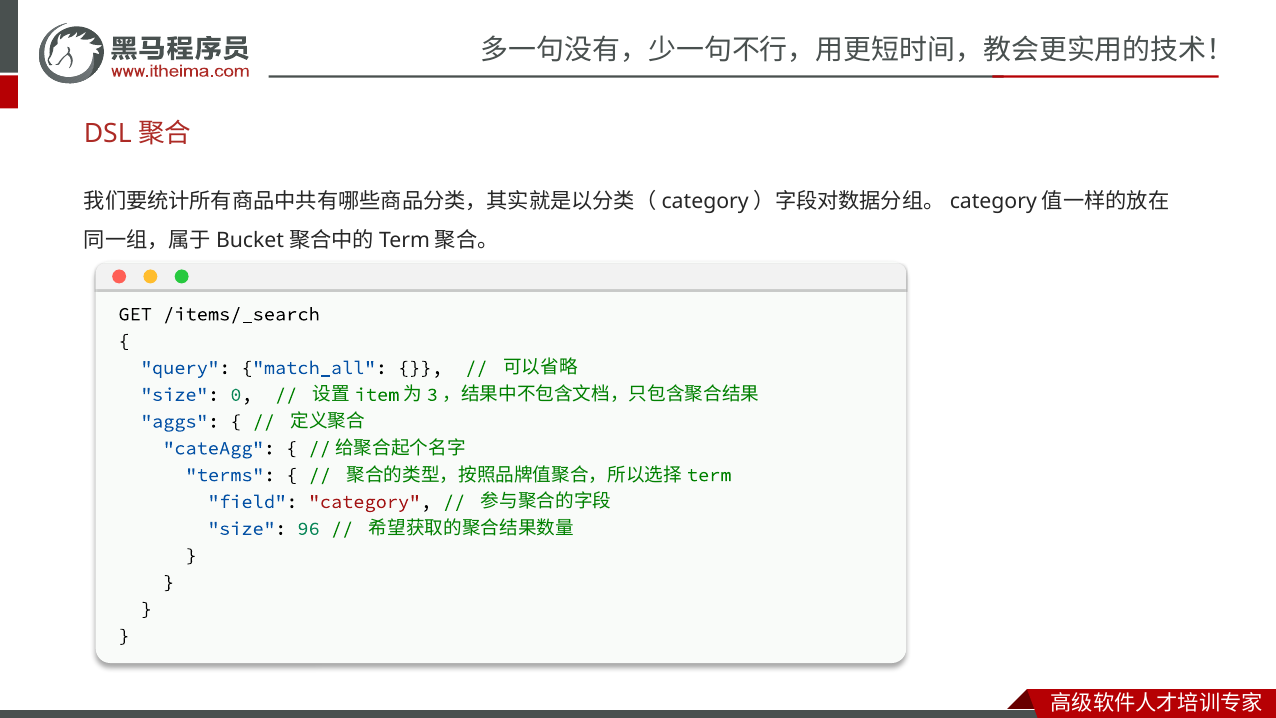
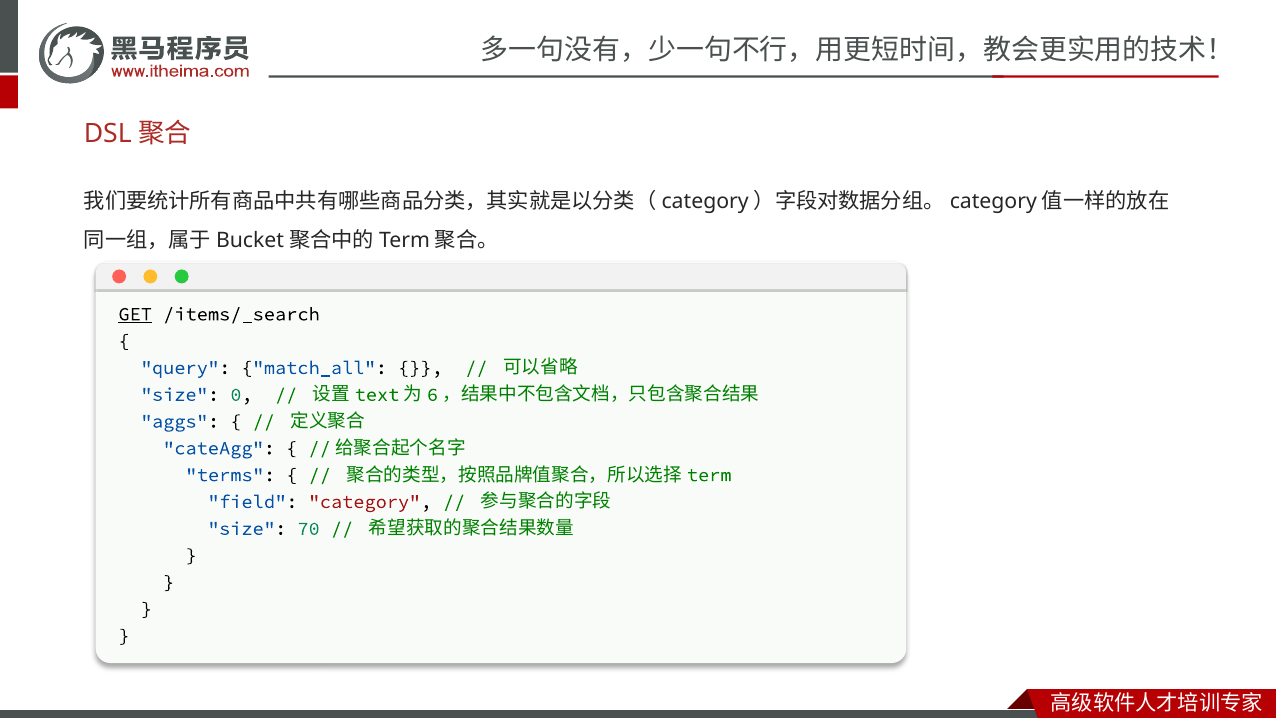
GET underline: none -> present (135, 314)
item: item -> text (377, 394)
3: 3 -> 6 (432, 394)
96: 96 -> 70 (309, 528)
